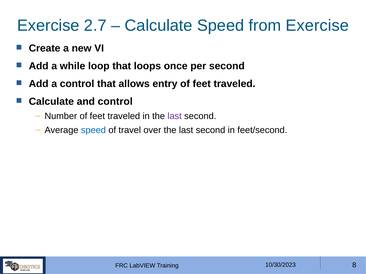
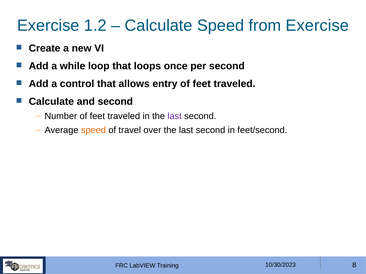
2.7: 2.7 -> 1.2 (95, 25)
and control: control -> second (115, 102)
speed colour: blue -> orange (93, 130)
